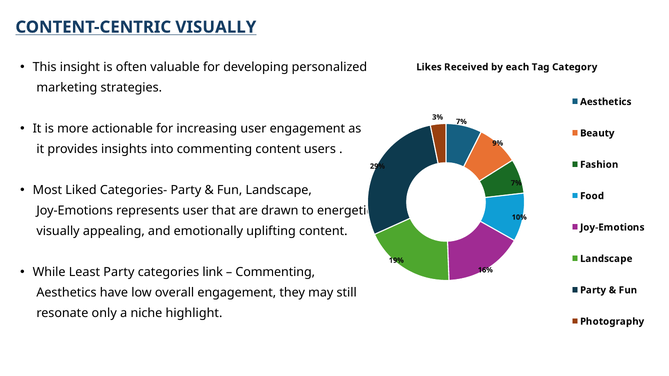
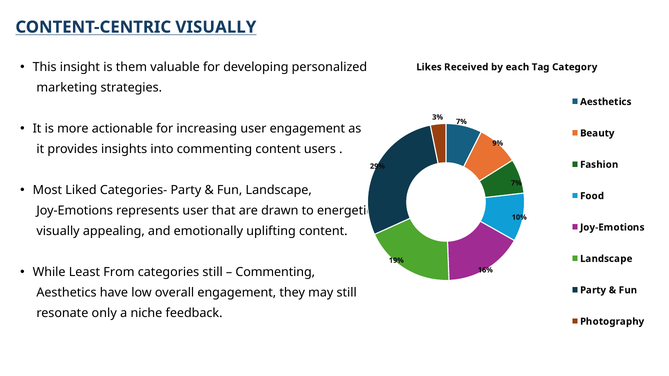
often: often -> them (131, 67)
Least Party: Party -> From (119, 272)
categories link: link -> still (213, 272)
highlight: highlight -> feedback (194, 313)
